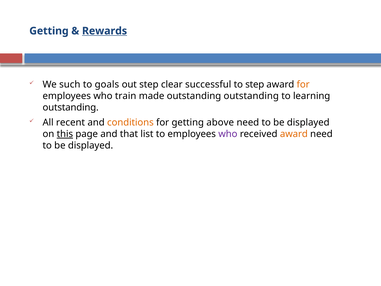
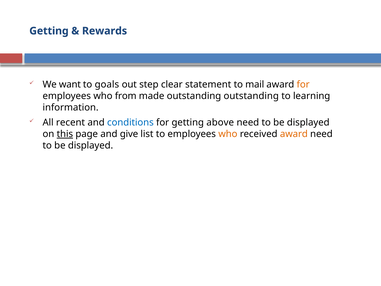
Rewards underline: present -> none (105, 31)
such: such -> want (70, 84)
successful: successful -> statement (208, 84)
to step: step -> mail (255, 84)
train: train -> from (126, 96)
outstanding: outstanding -> information (71, 107)
conditions colour: orange -> blue (130, 122)
that: that -> give (129, 134)
who colour: purple -> orange (228, 134)
